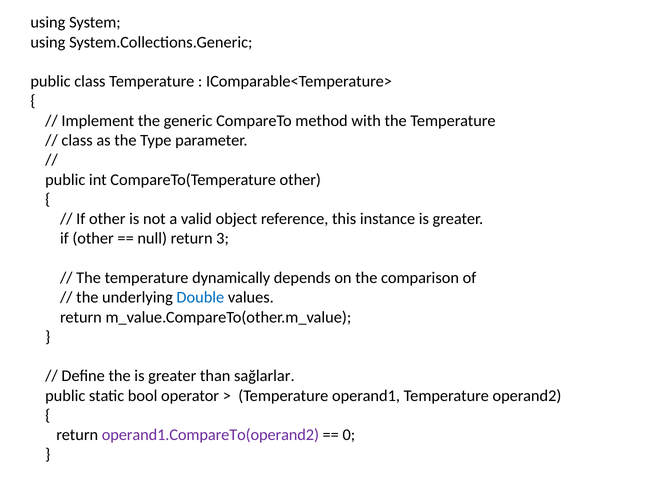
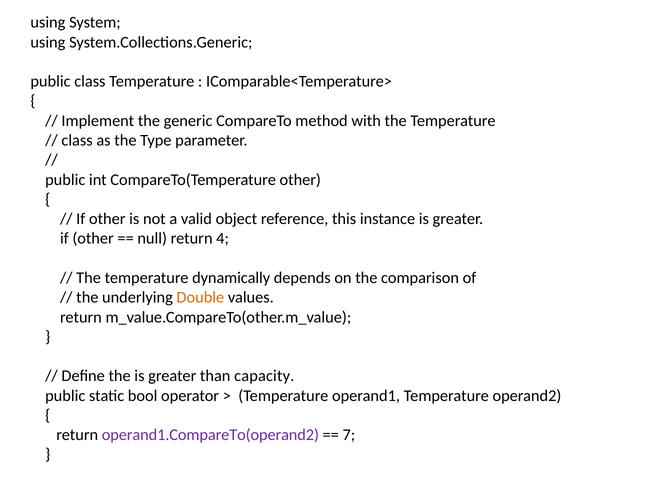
3: 3 -> 4 (223, 238)
Double colour: blue -> orange (200, 297)
sağlarlar: sağlarlar -> capacity (264, 376)
0: 0 -> 7 (349, 435)
